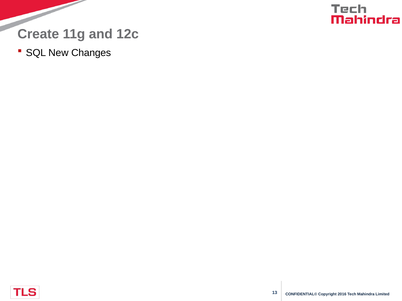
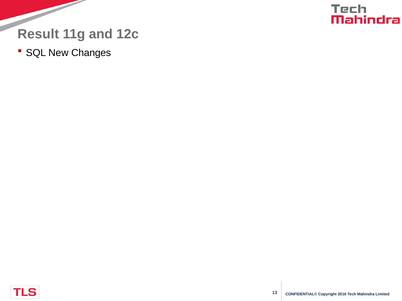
Create: Create -> Result (38, 34)
